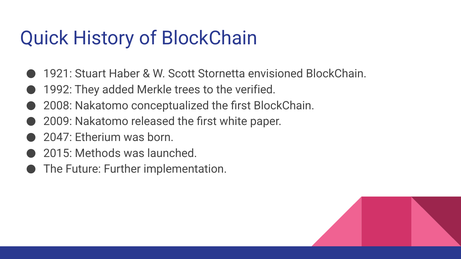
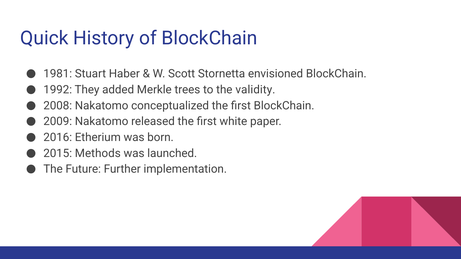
1921: 1921 -> 1981 (58, 74)
verified: verified -> validity (255, 90)
2047: 2047 -> 2016 (58, 138)
